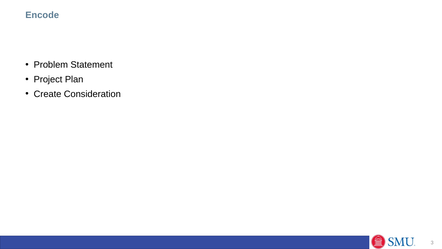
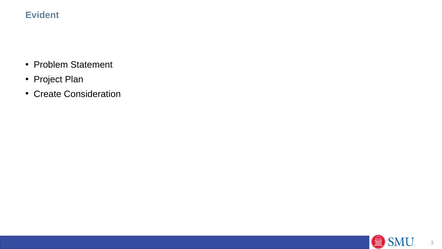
Encode: Encode -> Evident (42, 15)
